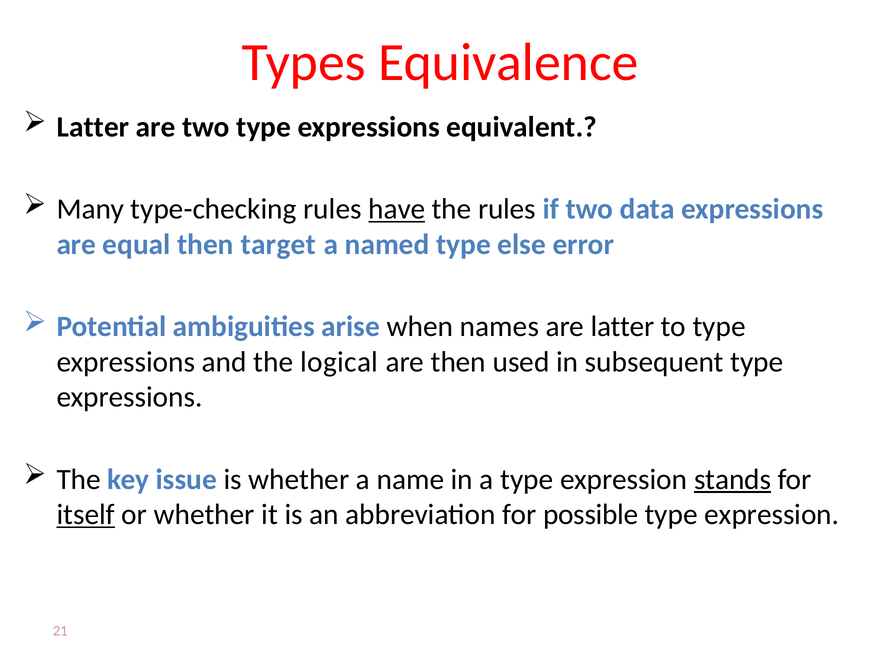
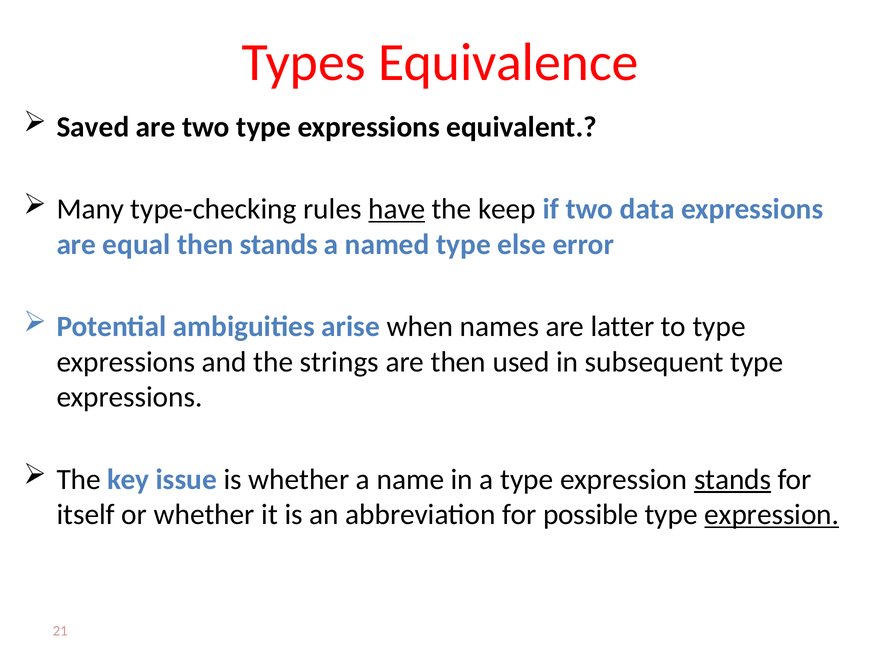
Latter: Latter -> Saved (93, 127)
the rules: rules -> keep (507, 209)
then target: target -> stands (279, 244)
logical: logical -> strings (339, 362)
itself underline: present -> none (86, 514)
expression underline: none -> present (772, 514)
